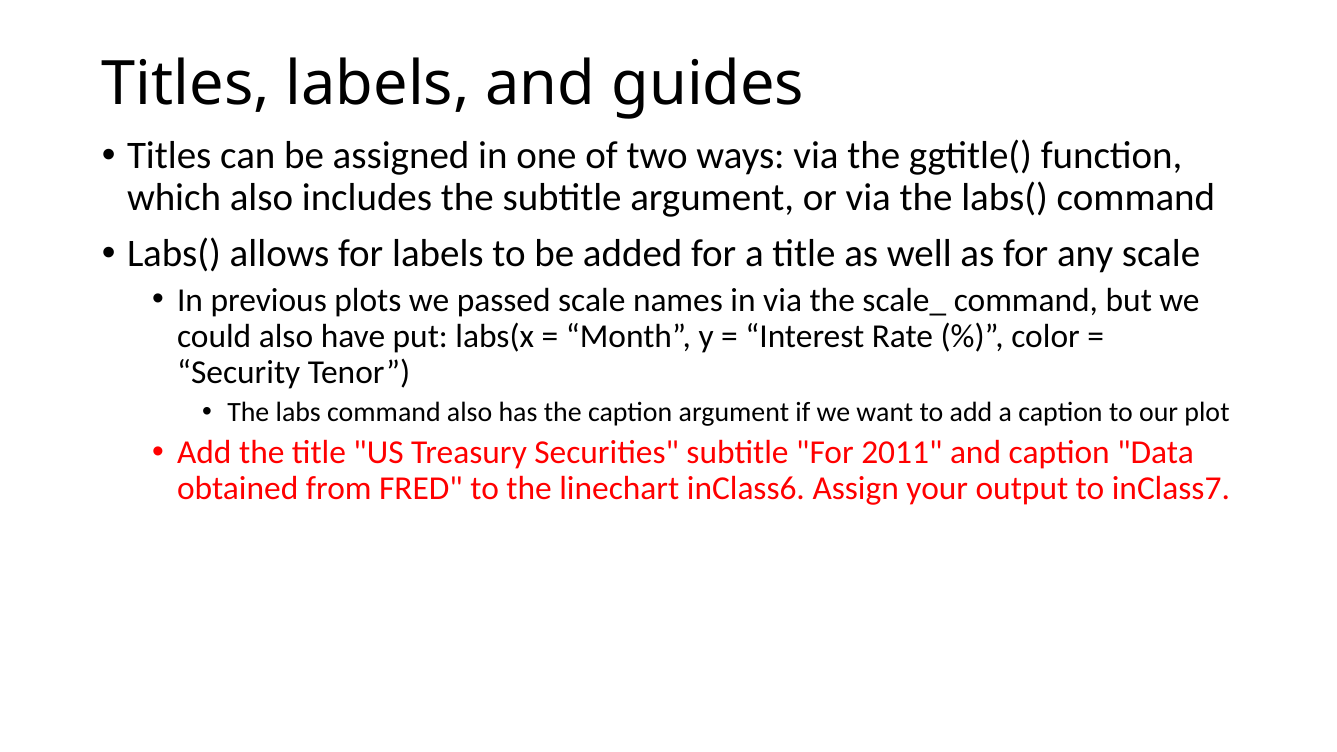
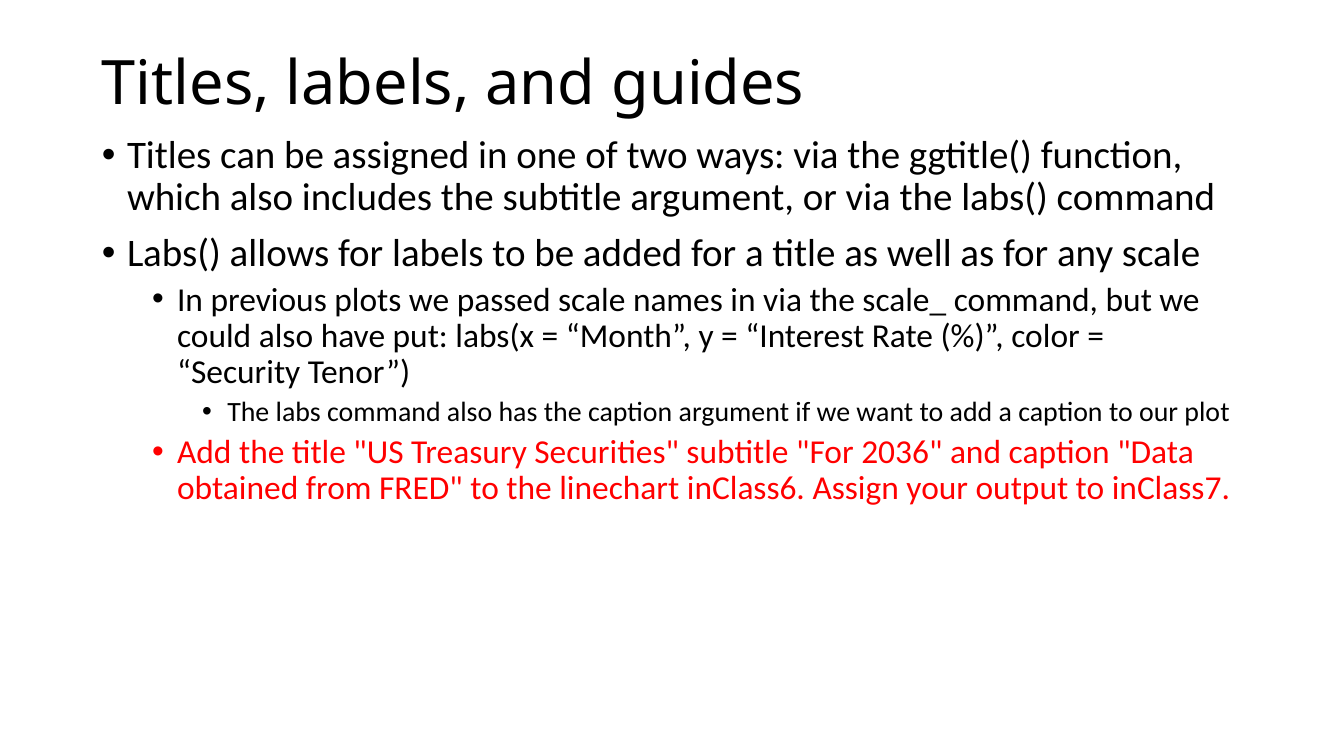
2011: 2011 -> 2036 (902, 452)
